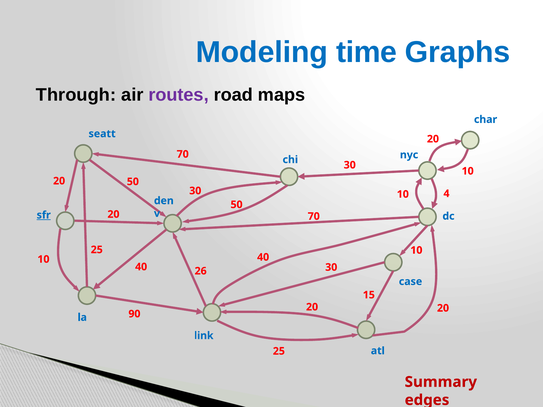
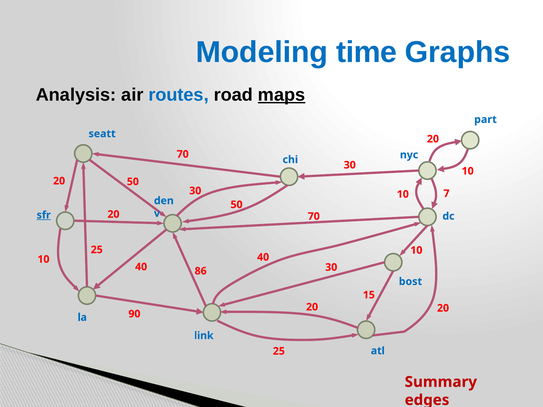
Through: Through -> Analysis (76, 95)
routes colour: purple -> blue (179, 95)
maps underline: none -> present (282, 95)
char: char -> part (485, 120)
4: 4 -> 7 (446, 194)
26: 26 -> 86 (201, 271)
case: case -> bost (410, 282)
